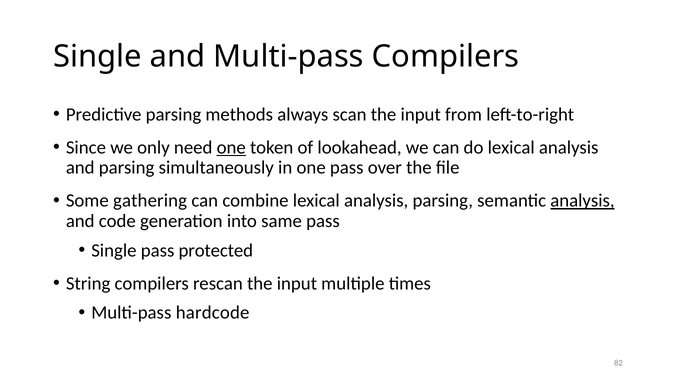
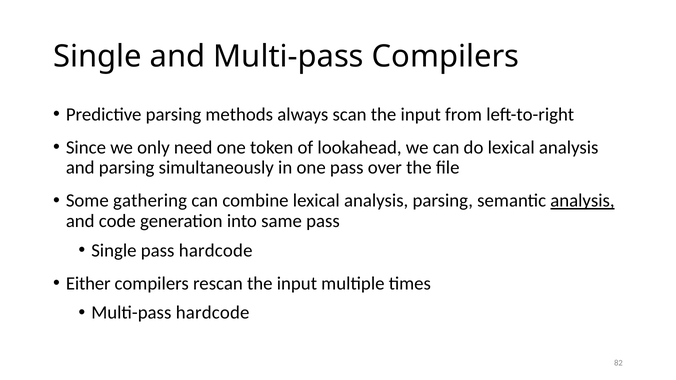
one underline: present -> none (231, 148)
pass protected: protected -> hardcode (216, 251)
String: String -> Either (88, 284)
